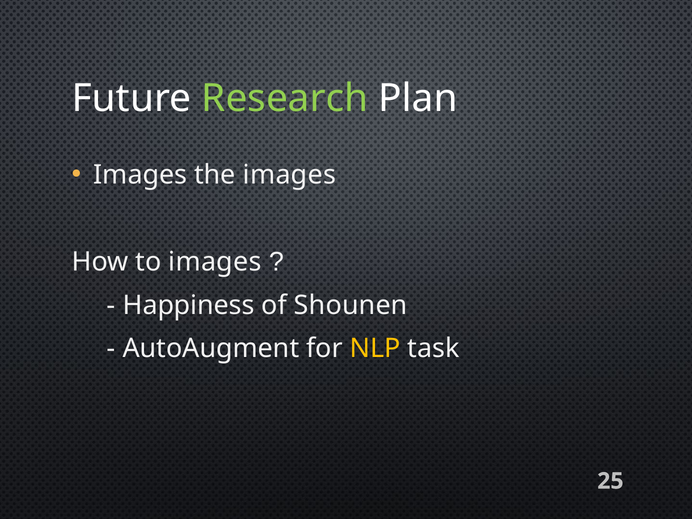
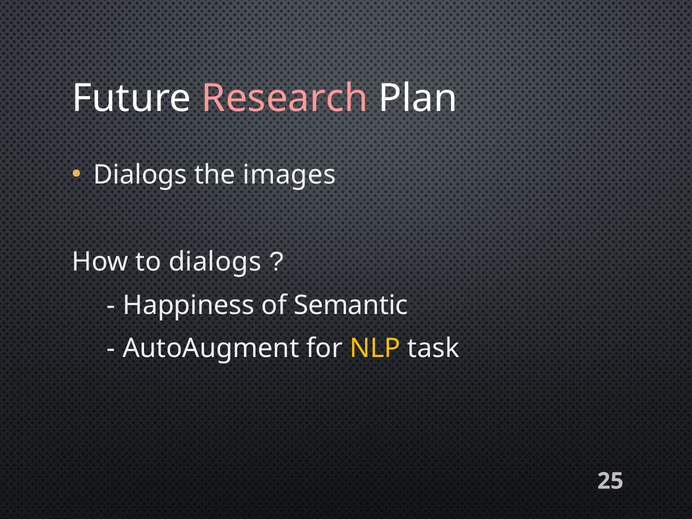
Research colour: light green -> pink (285, 99)
Images: Images -> Dialogs (140, 175)
to images: images -> dialogs (215, 262)
Shounen: Shounen -> Semantic (351, 305)
